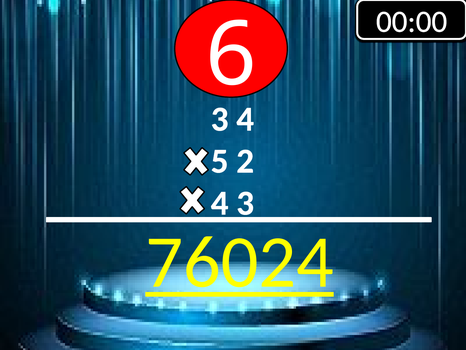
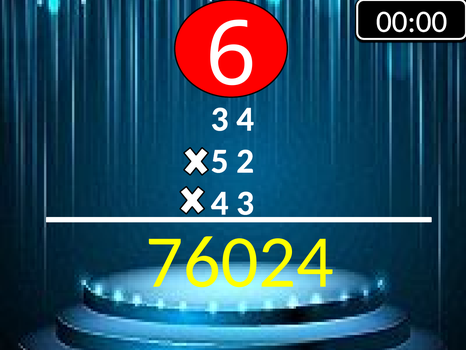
76024 underline: present -> none (240, 262)
